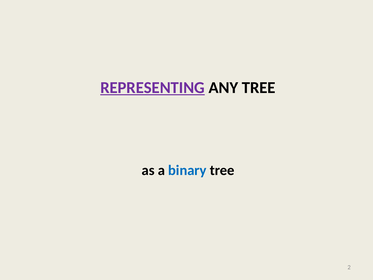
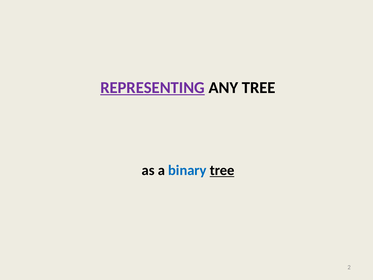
tree underline: none -> present (222, 170)
